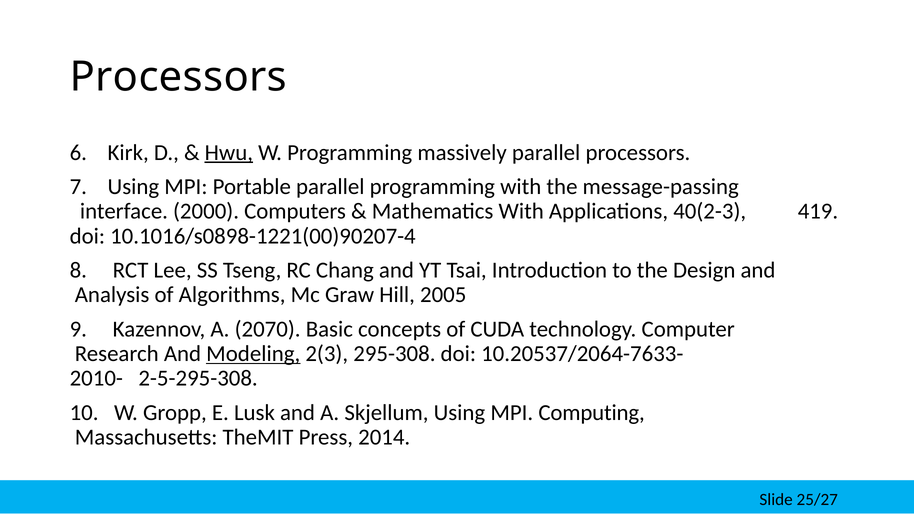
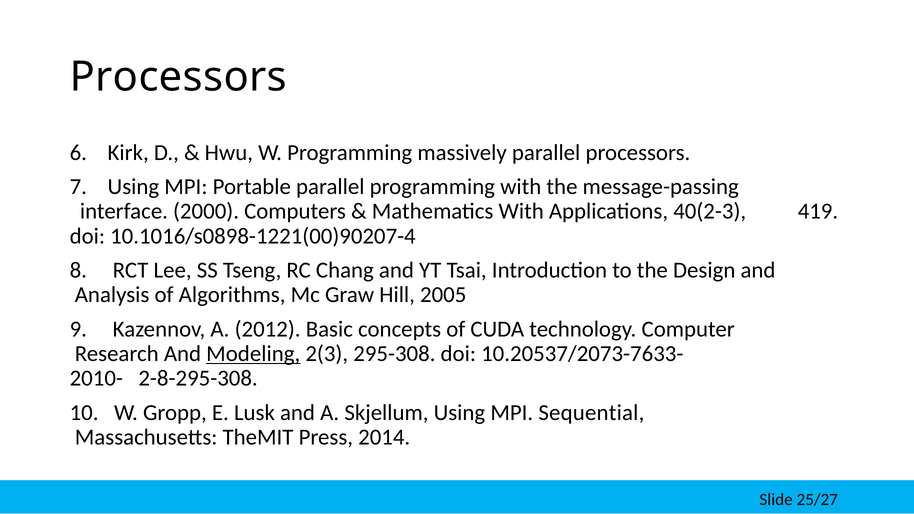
Hwu underline: present -> none (229, 152)
2070: 2070 -> 2012 (268, 329)
10.20537/2064-7633-: 10.20537/2064-7633- -> 10.20537/2073-7633- (582, 354)
2-5-295-308: 2-5-295-308 -> 2-8-295-308 (198, 378)
Computing: Computing -> Sequential (591, 413)
